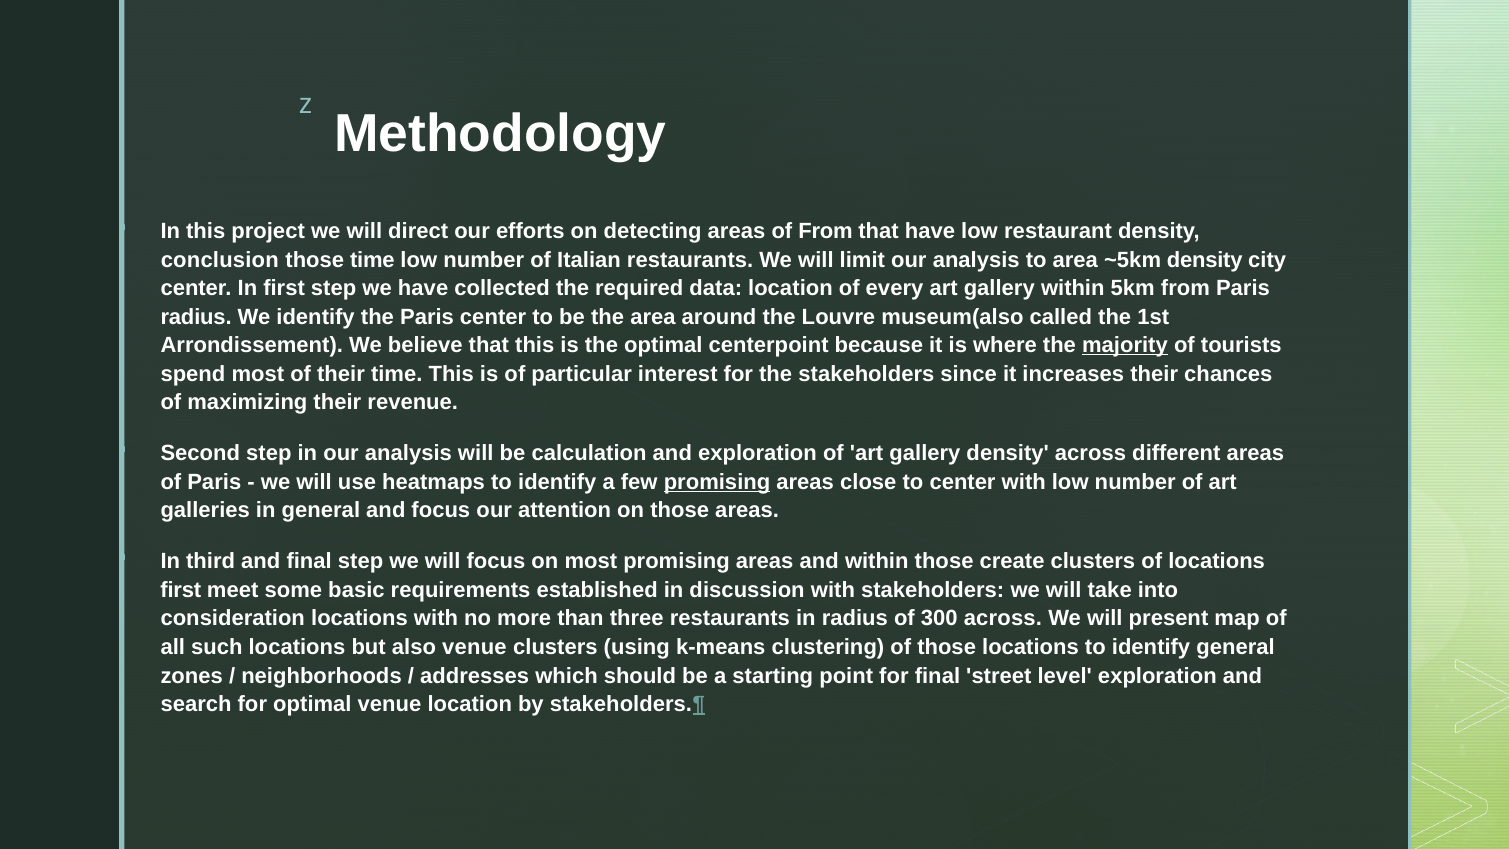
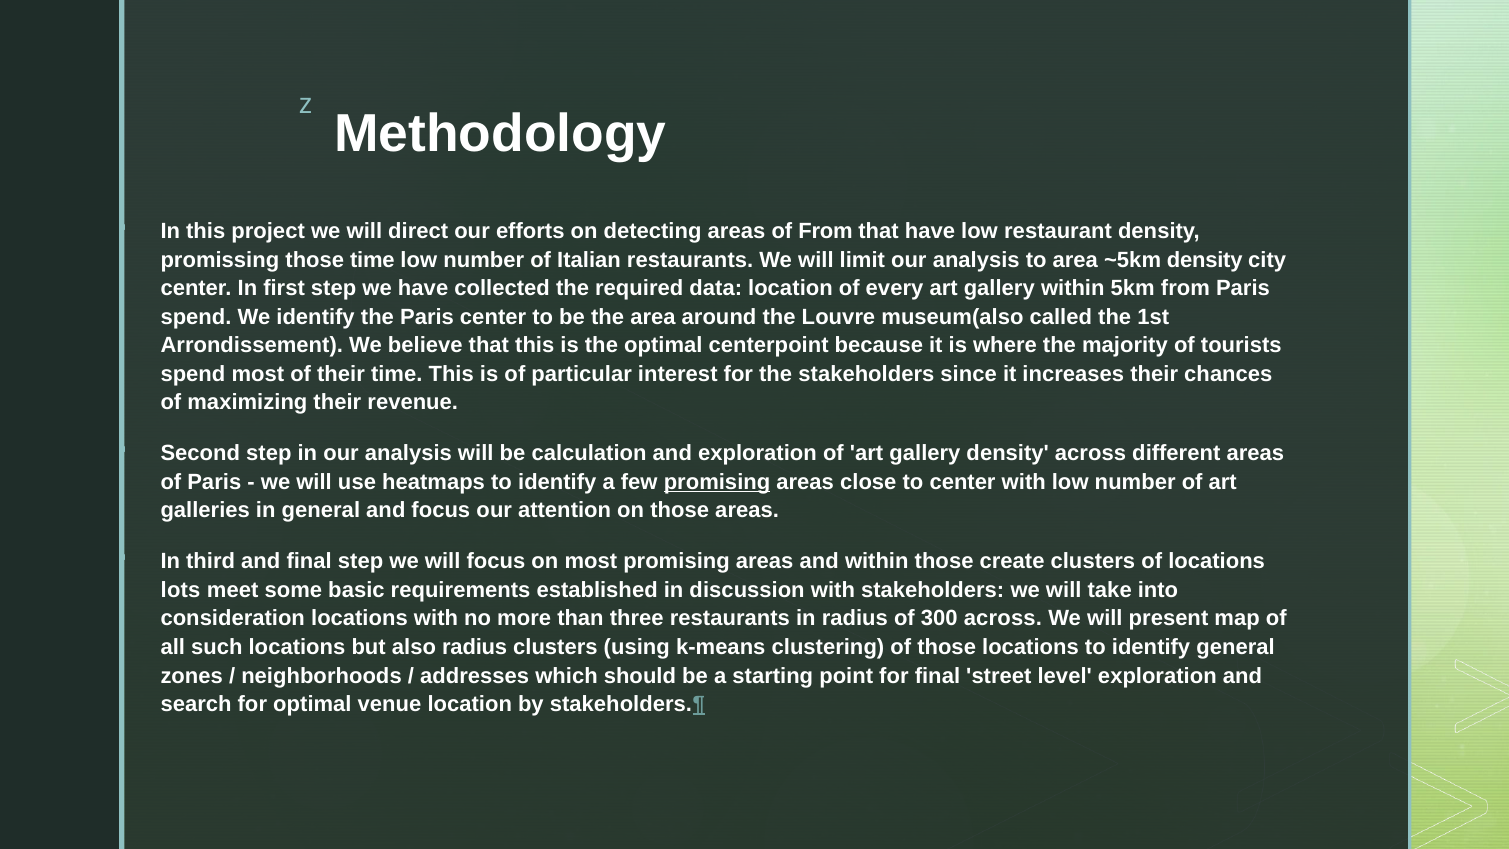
conclusion: conclusion -> promissing (220, 260)
radius: radius -> spend (196, 317)
majority underline: present -> none (1125, 345)
first: first -> lots (181, 590)
also venue: venue -> radius (475, 647)
